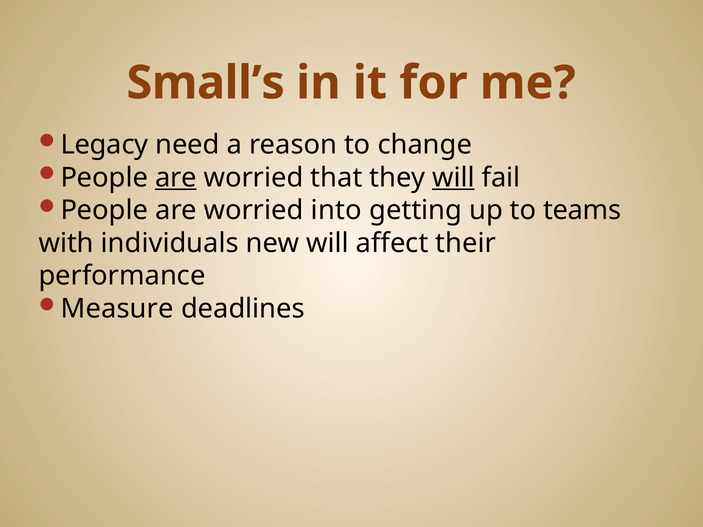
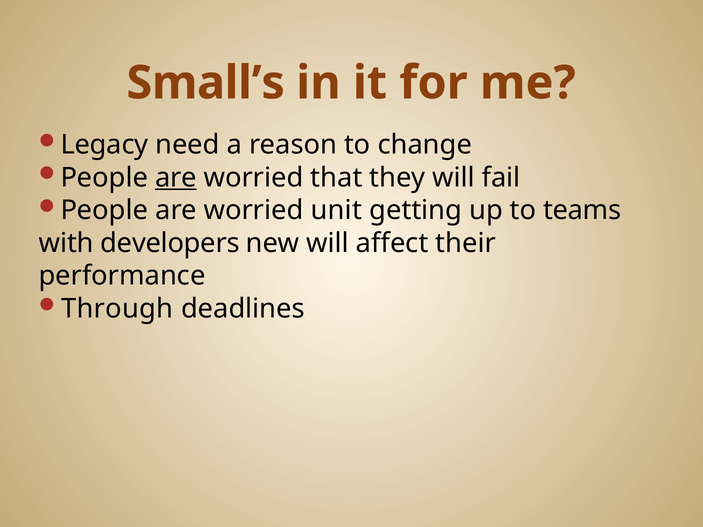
will underline: present -> none (453, 178)
into: into -> unit (336, 210)
individuals: individuals -> developers (170, 243)
Measure: Measure -> Through (117, 309)
